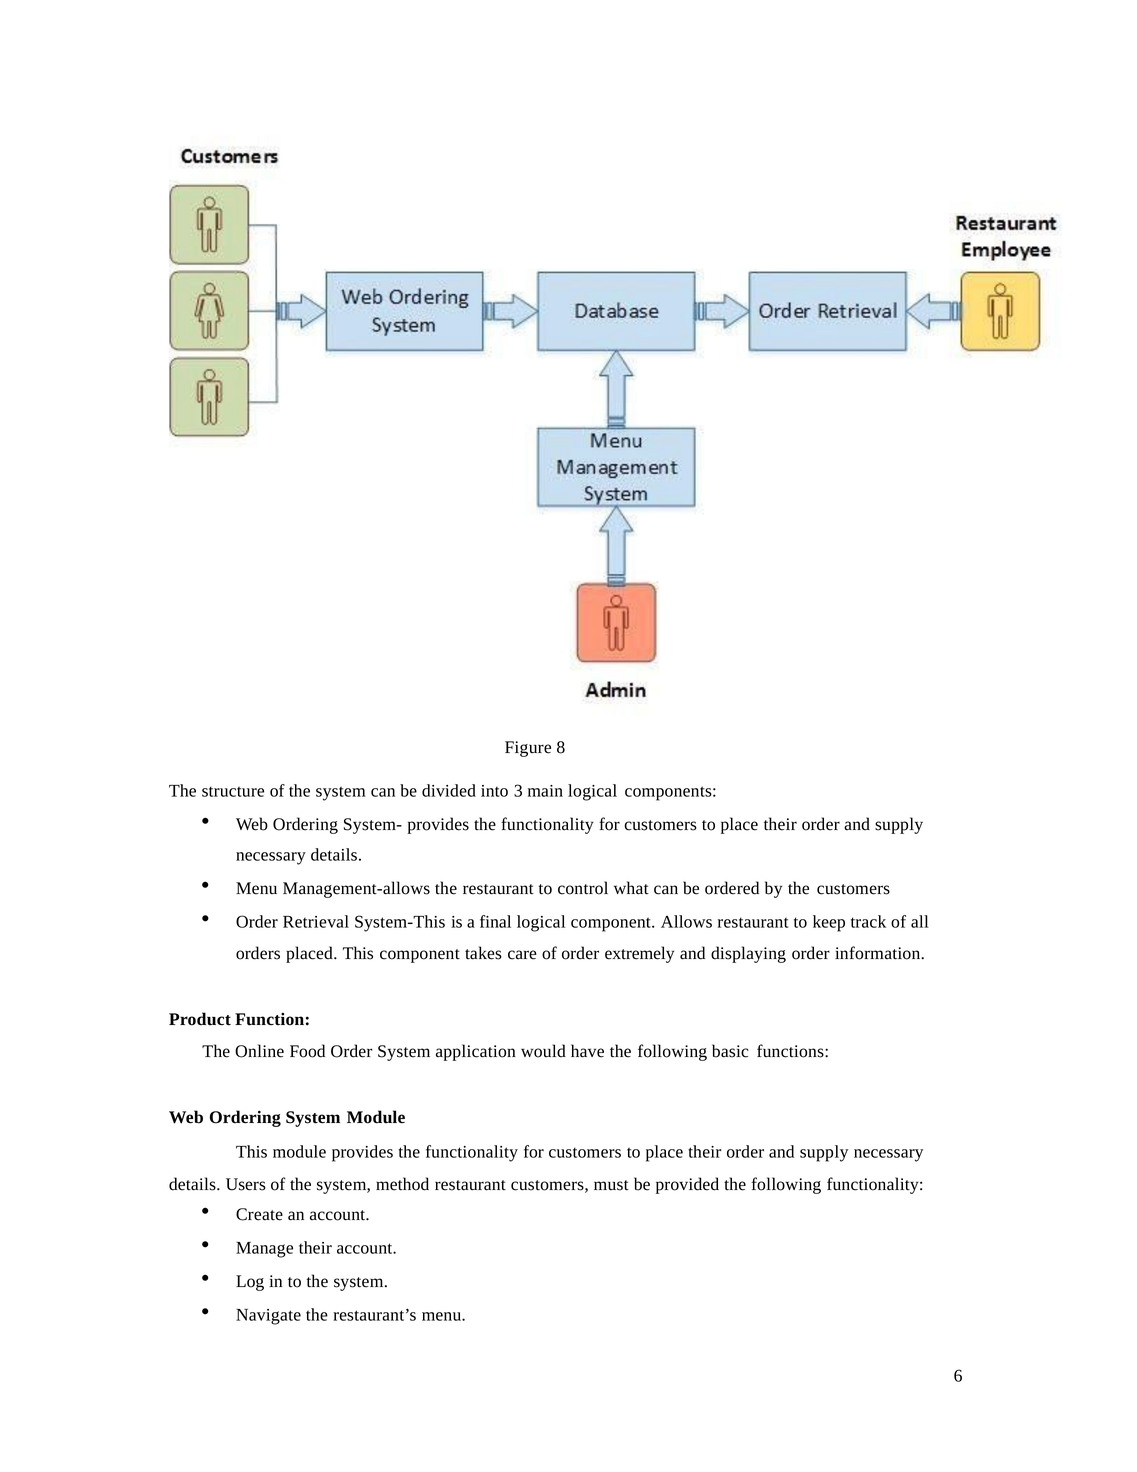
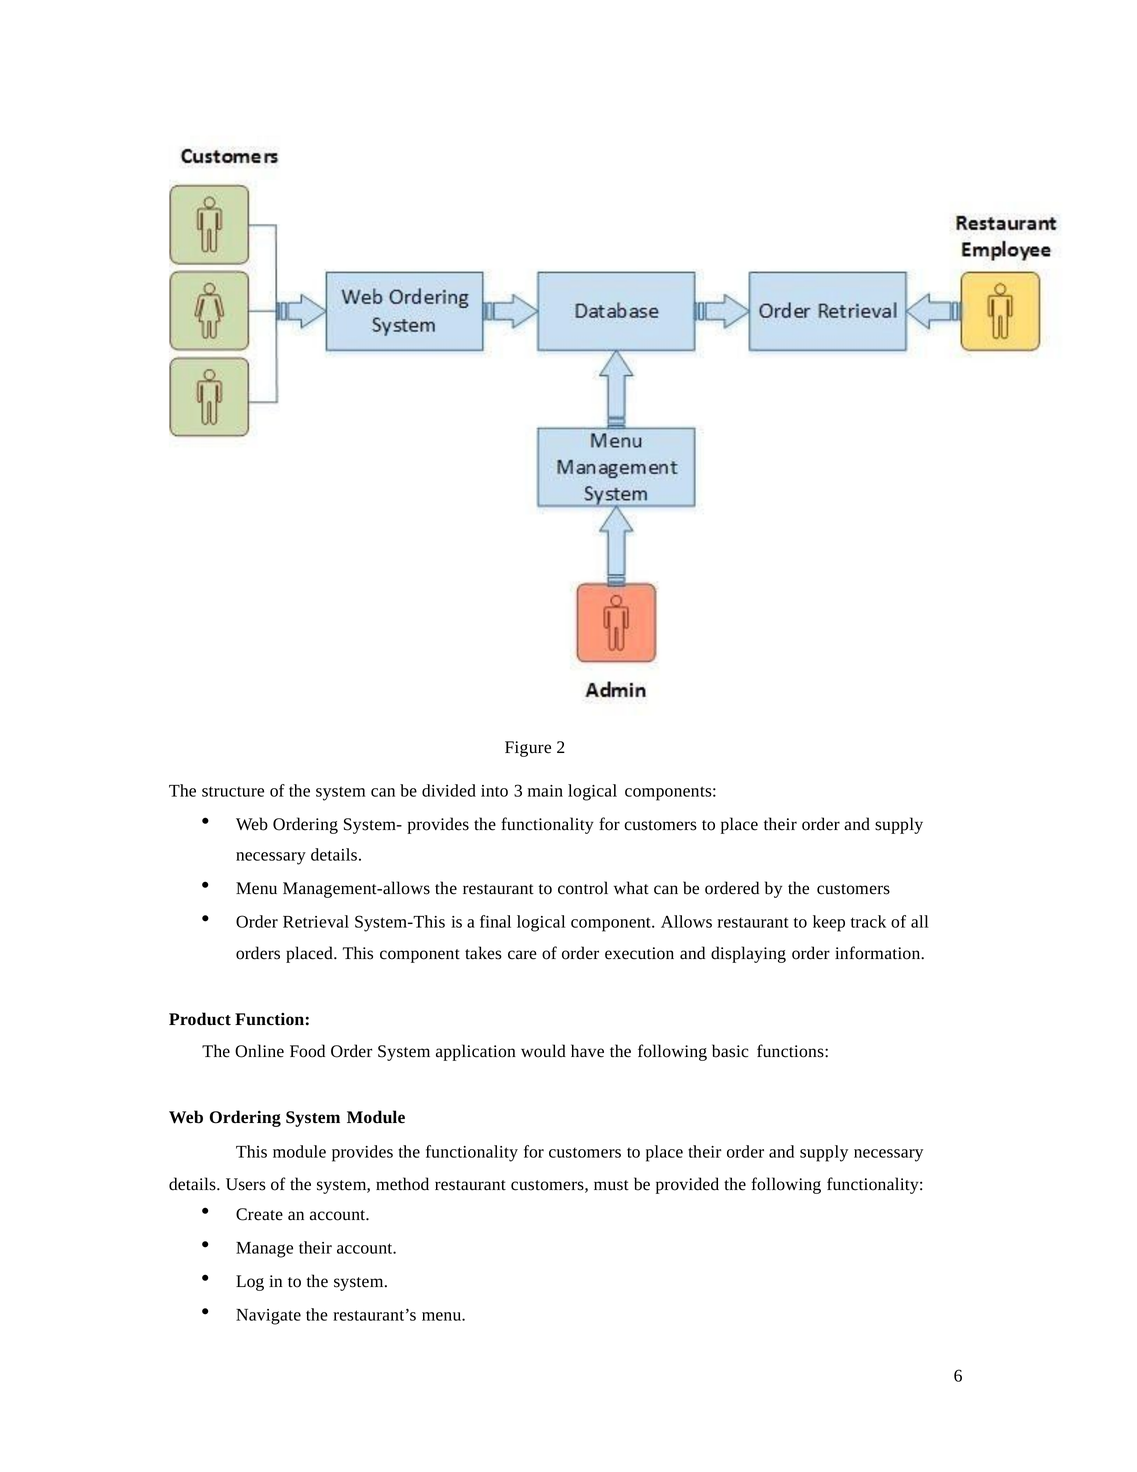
8: 8 -> 2 (561, 747)
extremely: extremely -> execution (640, 953)
